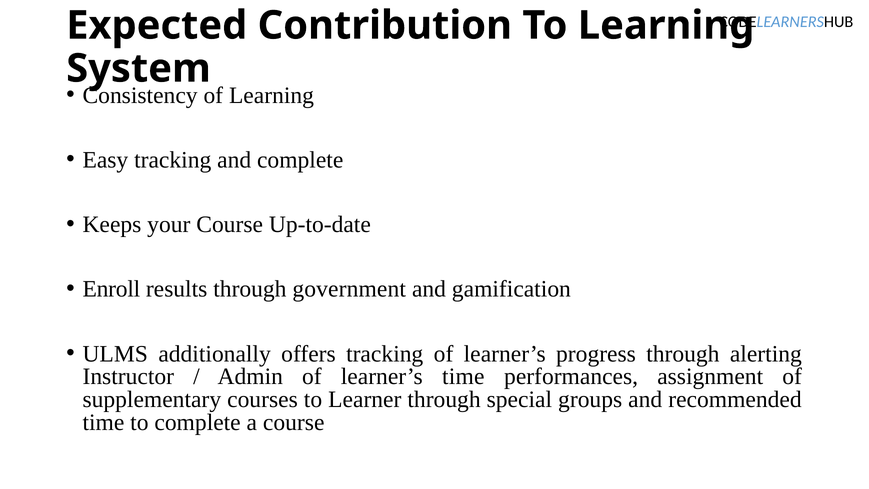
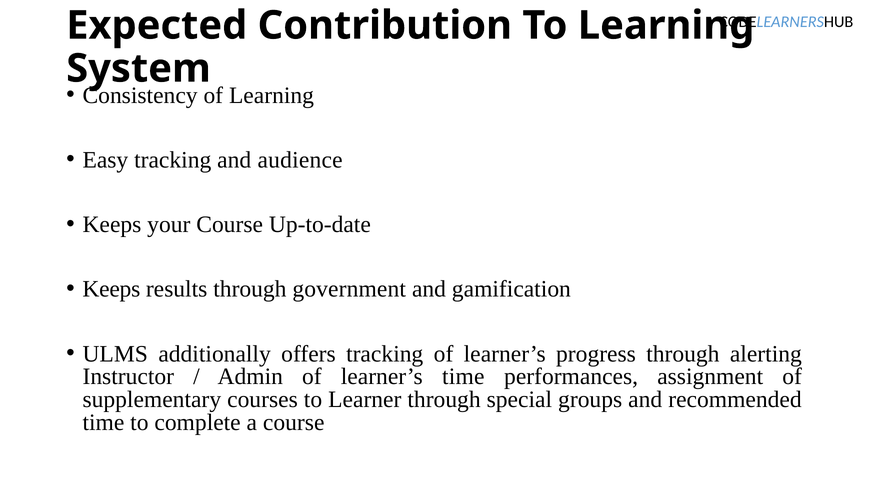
and complete: complete -> audience (300, 160)
Enroll: Enroll -> Keeps (111, 289)
